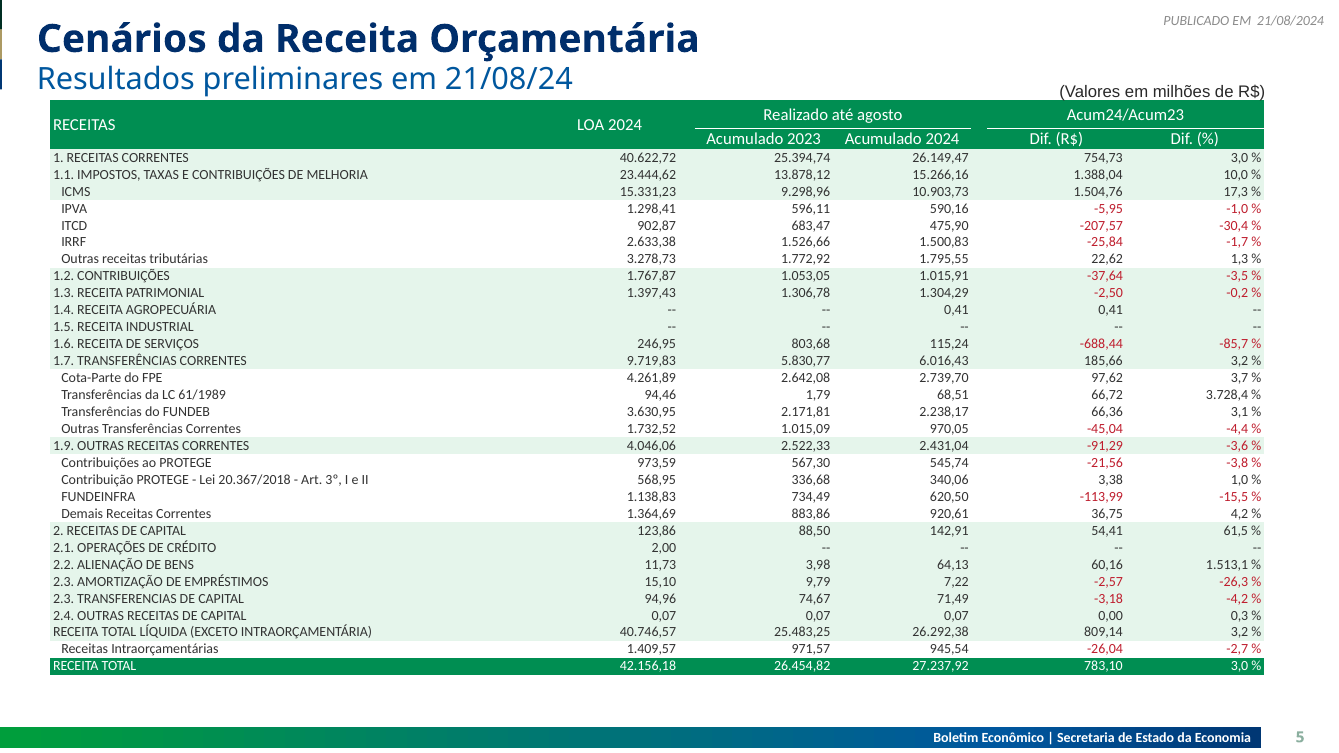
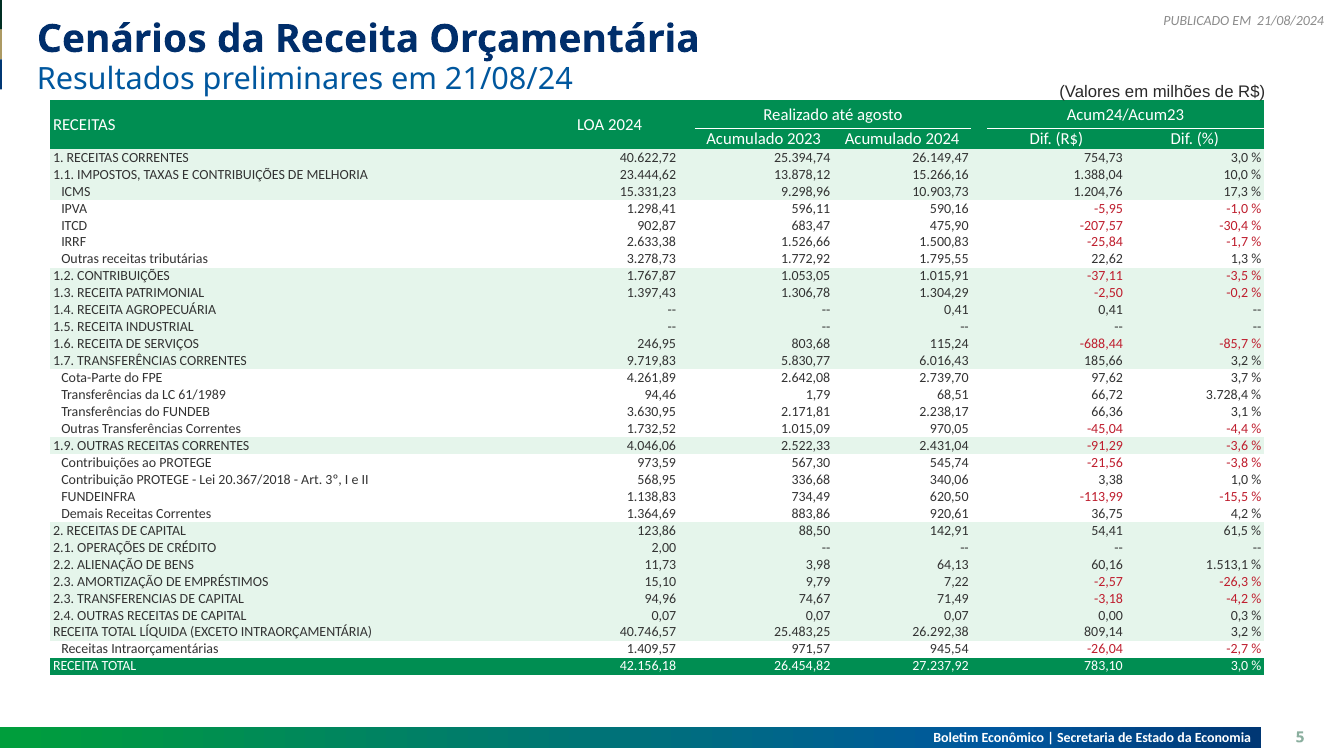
1.504,76: 1.504,76 -> 1.204,76 (1098, 192)
-37,64: -37,64 -> -37,11 (1105, 276)
